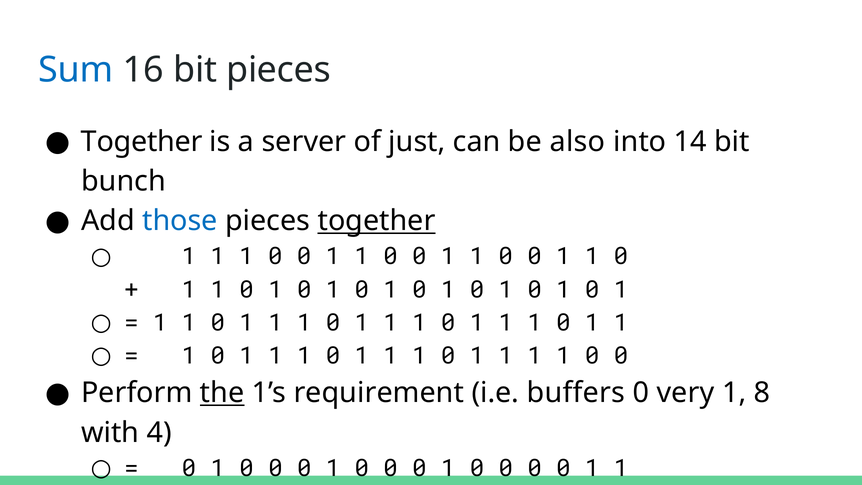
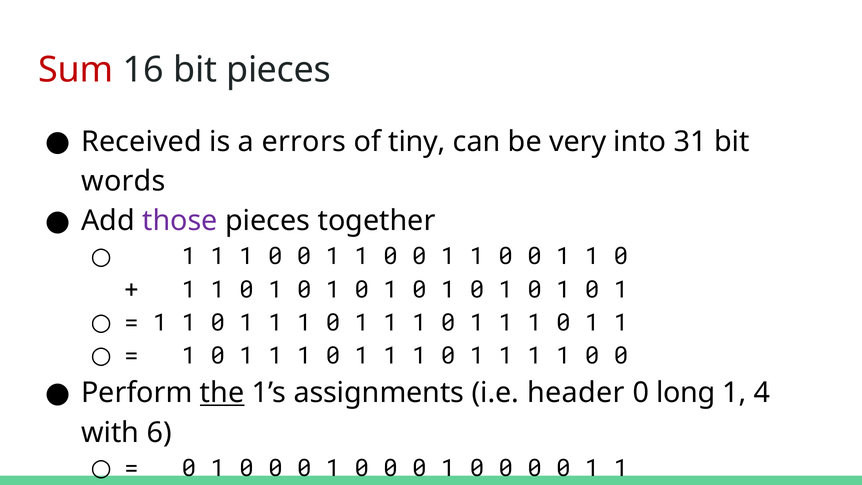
Sum colour: blue -> red (76, 70)
Together: Together -> Received (141, 142)
a server: server -> errors (304, 142)
just: just -> tiny (417, 142)
also: also -> very (578, 142)
14: 14 -> 31 (690, 142)
bunch: bunch -> words (123, 181)
those colour: blue -> purple (180, 221)
together underline: present -> none (377, 221)
requirement: requirement -> assignments (379, 393)
buffers: buffers -> header (576, 393)
very: very -> long (686, 393)
8: 8 -> 4 (762, 393)
4: 4 -> 6 (159, 432)
